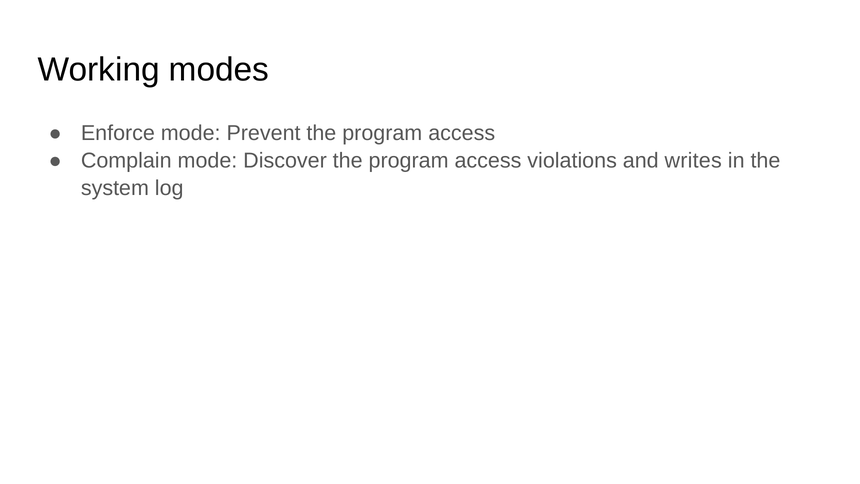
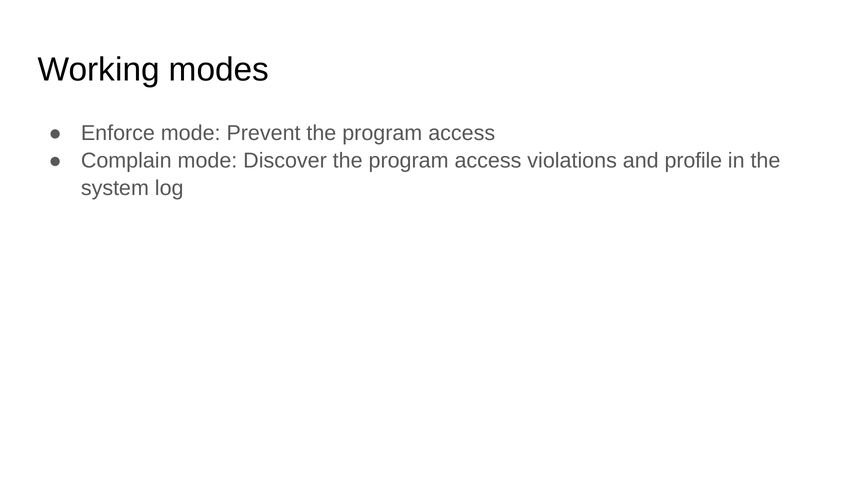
writes: writes -> profile (693, 161)
